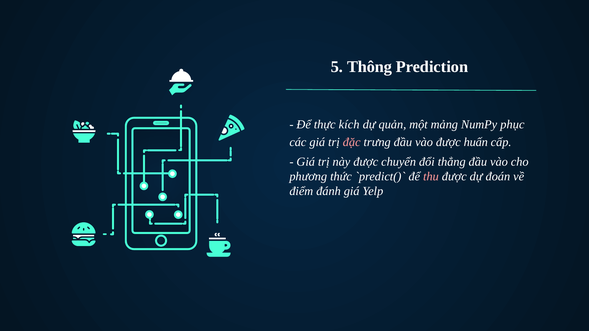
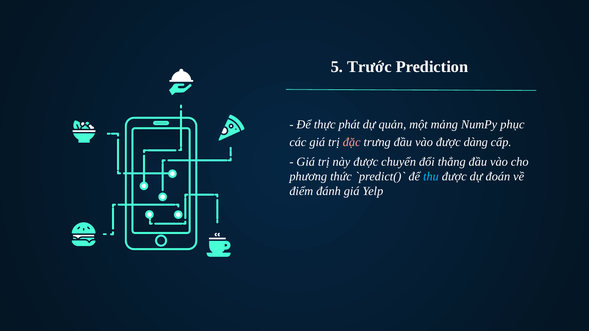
Thông: Thông -> Trước (369, 67)
kích: kích -> phát (349, 125)
huấn: huấn -> dàng (476, 142)
thu colour: pink -> light blue (431, 177)
